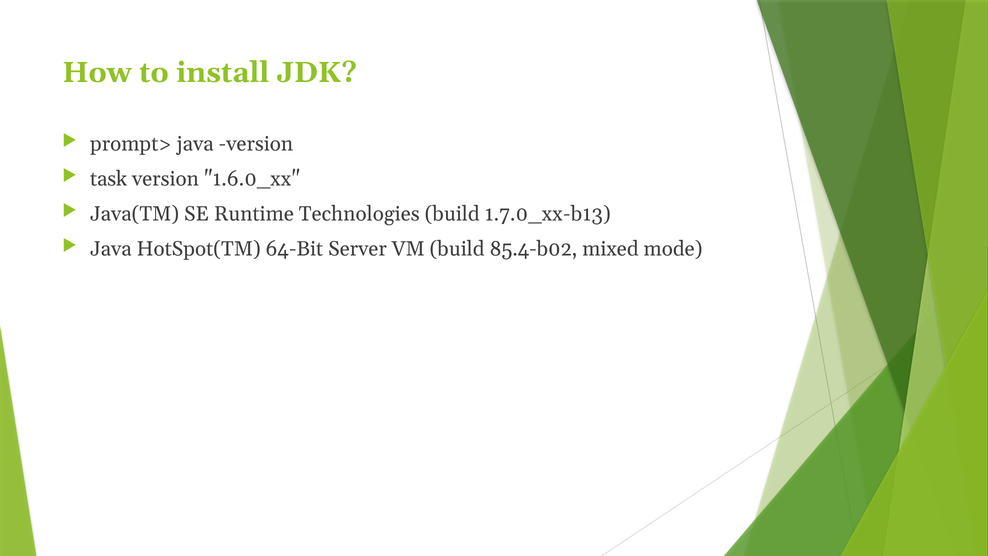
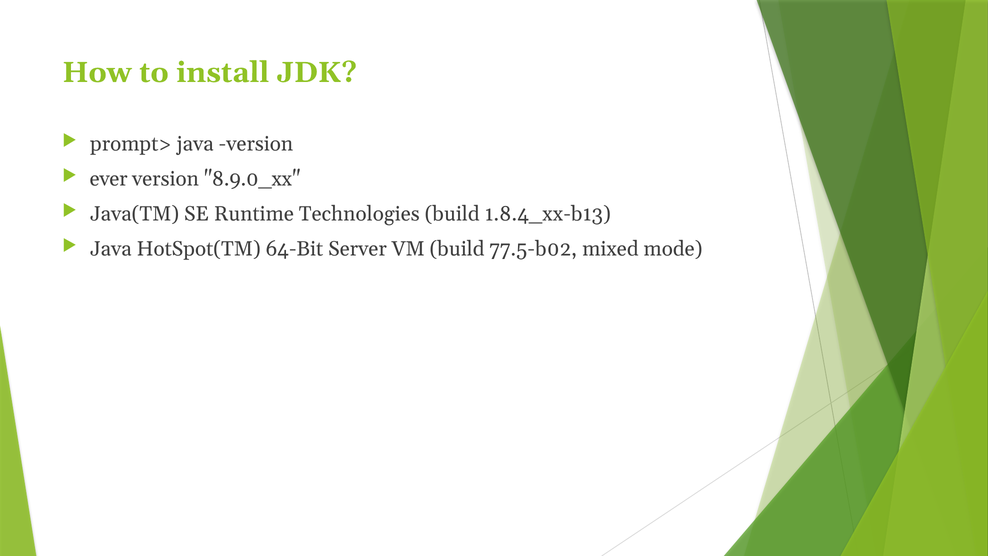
task: task -> ever (109, 179)
1.6.0_xx: 1.6.0_xx -> 8.9.0_xx (252, 179)
1.7.0_xx-b13: 1.7.0_xx-b13 -> 1.8.4_xx-b13 (548, 214)
85.4-b02: 85.4-b02 -> 77.5-b02 (533, 249)
